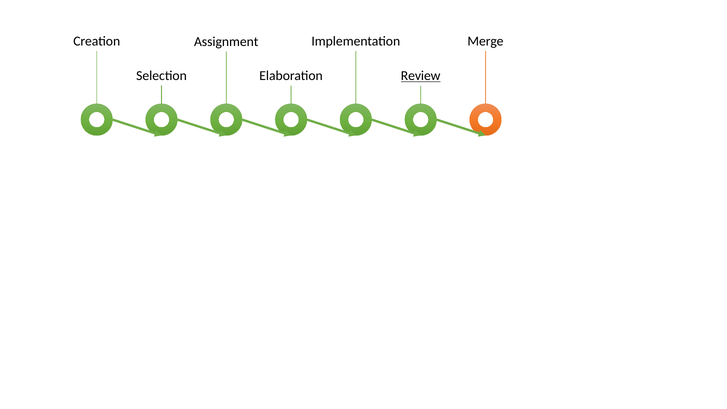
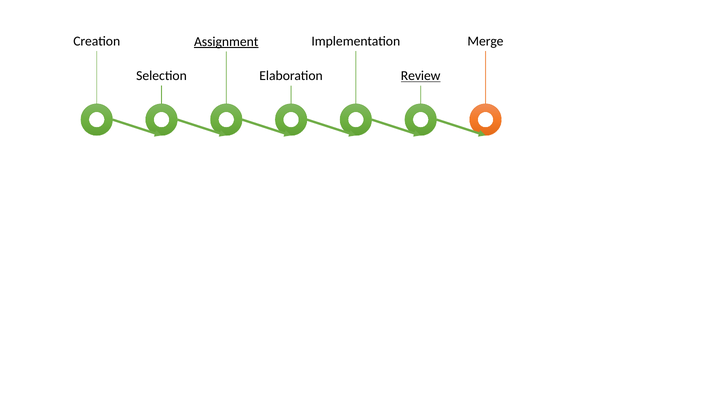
Assignment underline: none -> present (226, 42)
